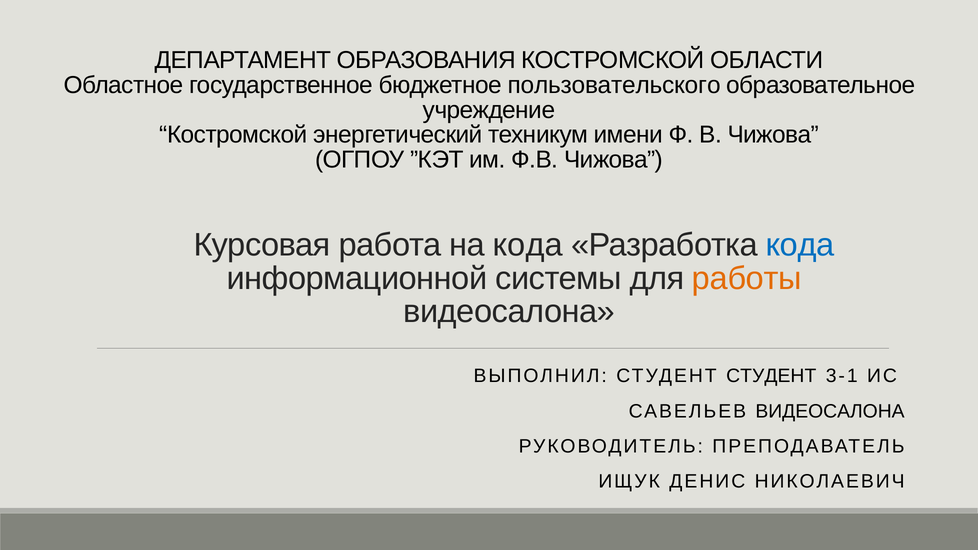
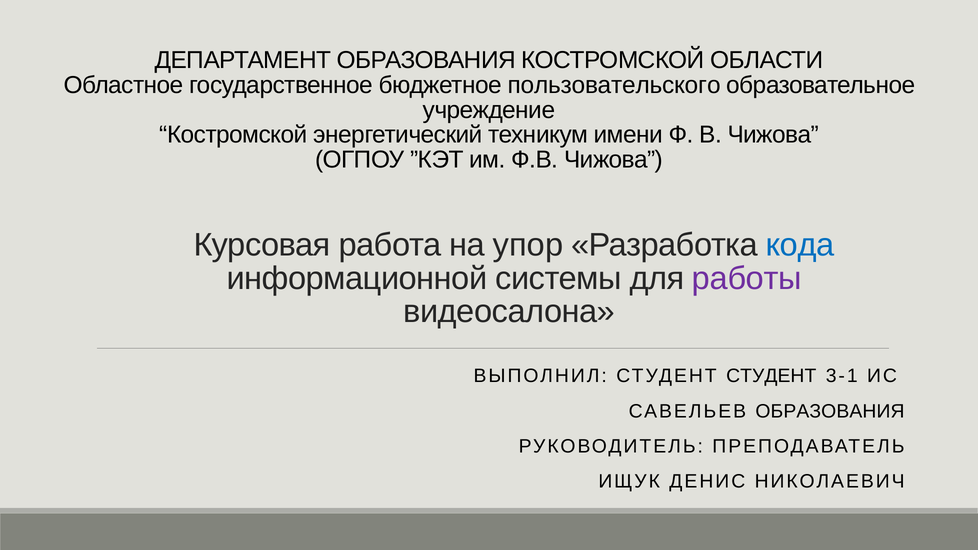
на кода: кода -> упор (528, 245)
работы colour: orange -> purple (747, 279)
САВЕЛЬЕВ ВИДЕОСАЛОНА: ВИДЕОСАЛОНА -> ОБРАЗОВАНИЯ (830, 411)
